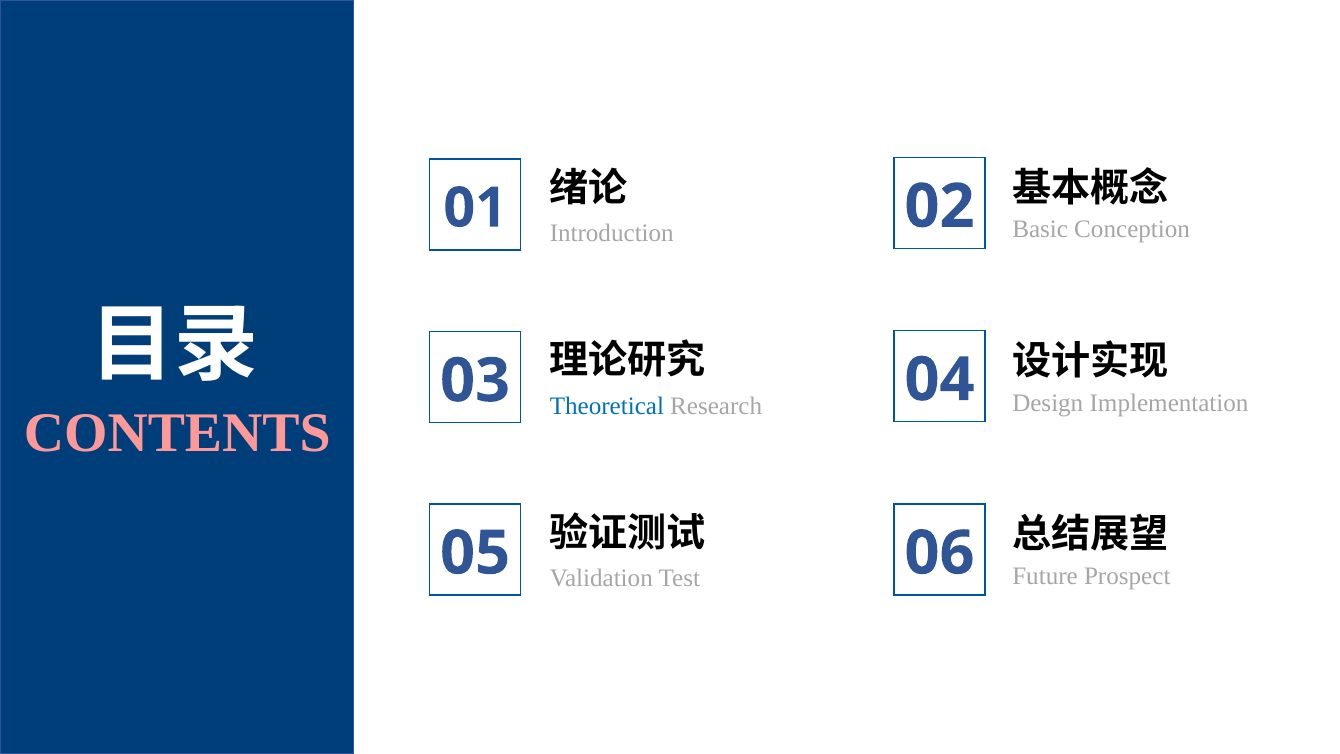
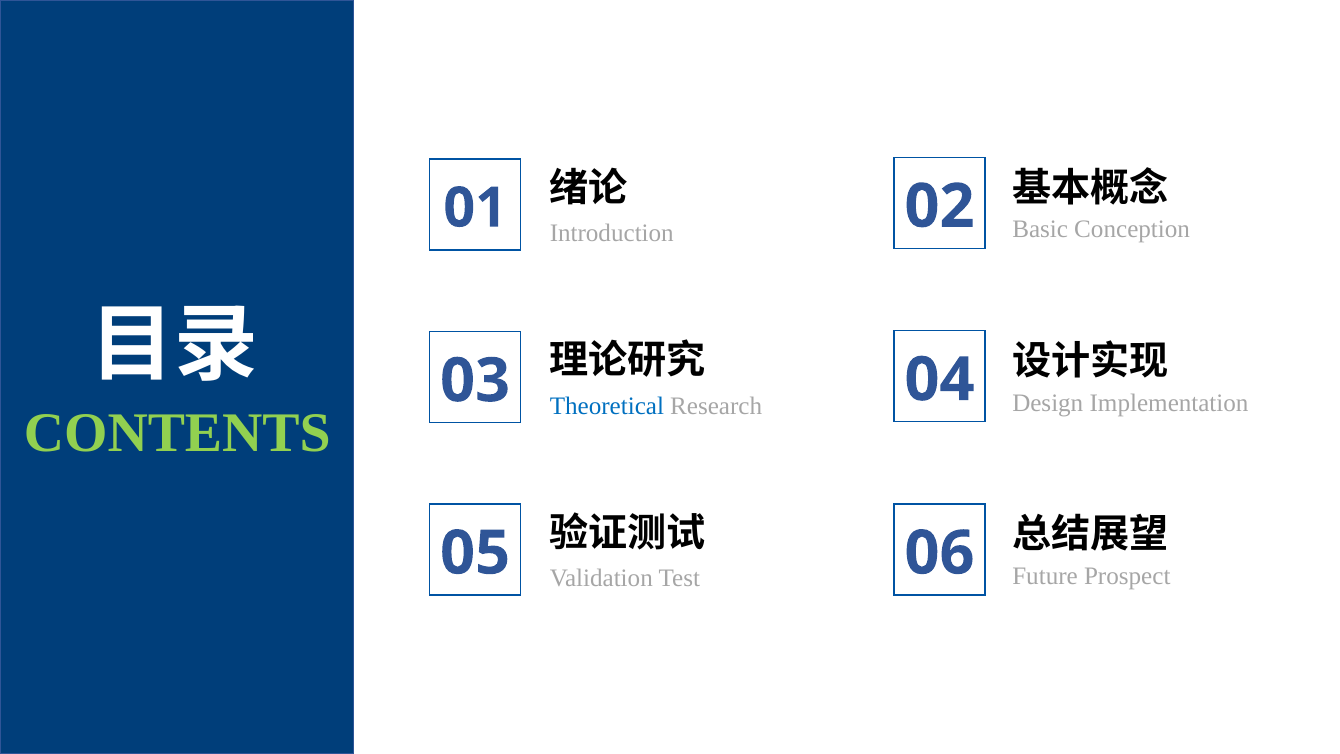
CONTENTS colour: pink -> light green (177, 433)
